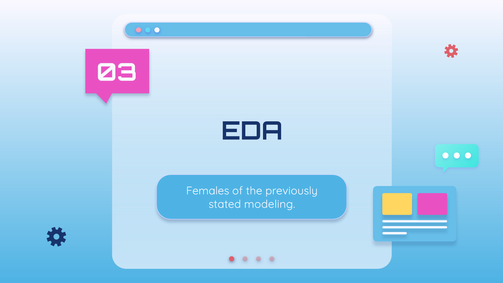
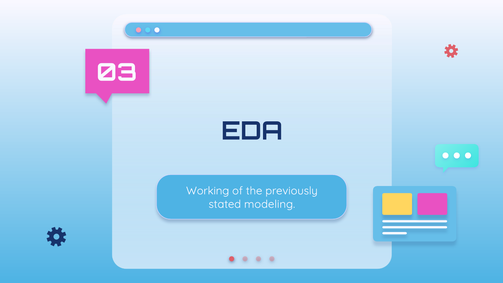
Females: Females -> Working (208, 191)
